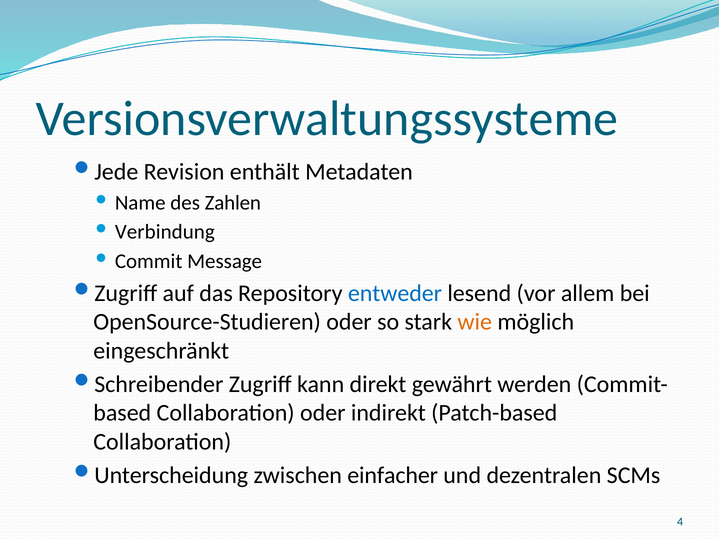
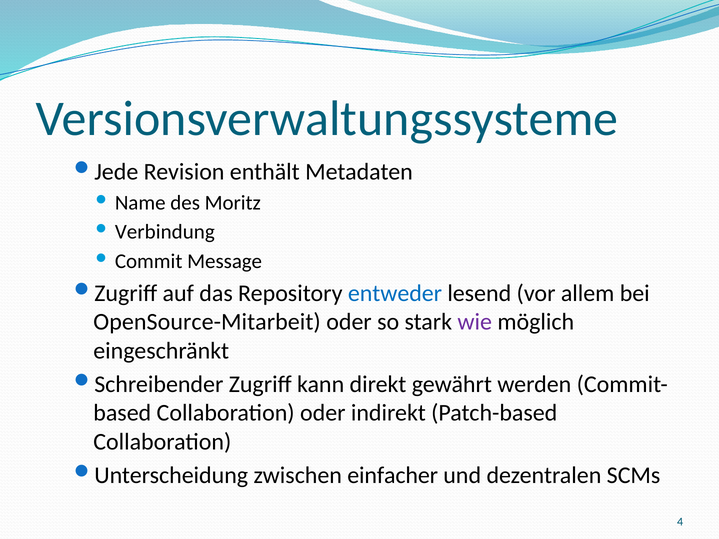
Zahlen: Zahlen -> Moritz (233, 203)
OpenSource-Studieren: OpenSource-Studieren -> OpenSource-Mitarbeit (207, 322)
wie colour: orange -> purple (475, 322)
